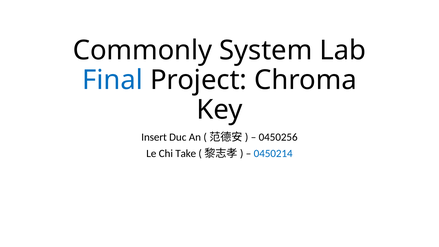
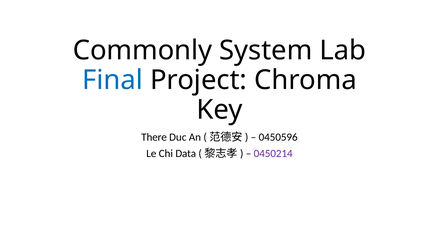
Insert: Insert -> There (154, 137)
0450256: 0450256 -> 0450596 (278, 137)
Take: Take -> Data (186, 154)
0450214 colour: blue -> purple (273, 154)
